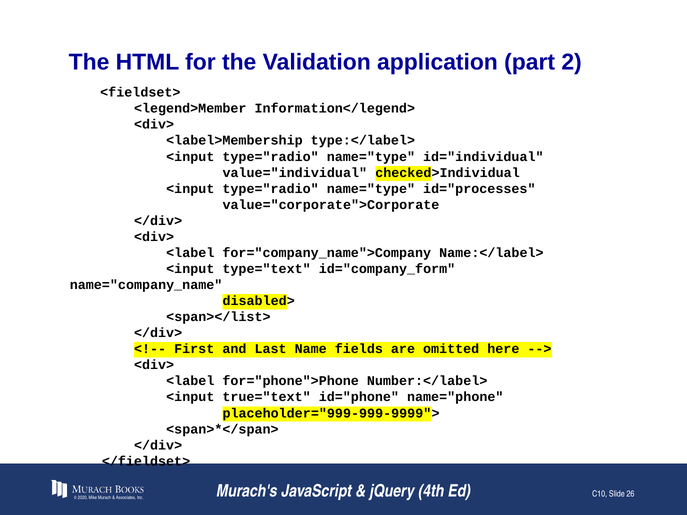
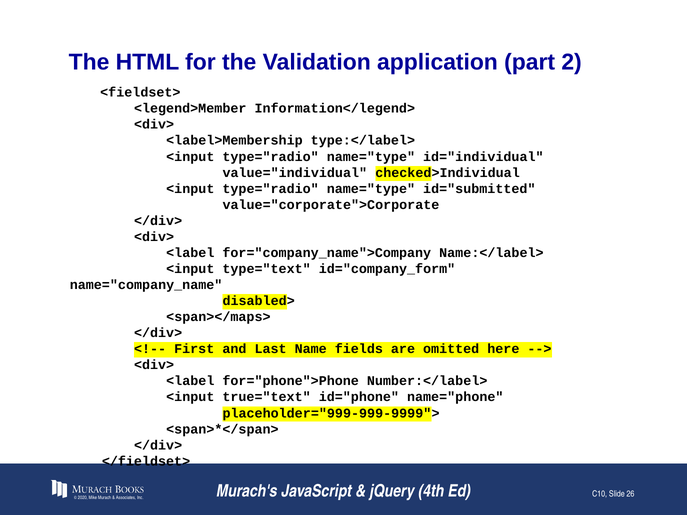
id="processes: id="processes -> id="submitted (479, 189)
<span></list>: <span></list> -> <span></maps> (218, 317)
